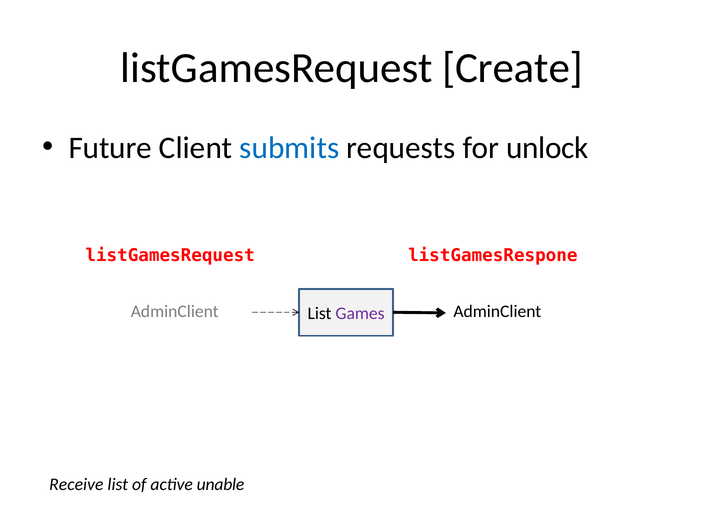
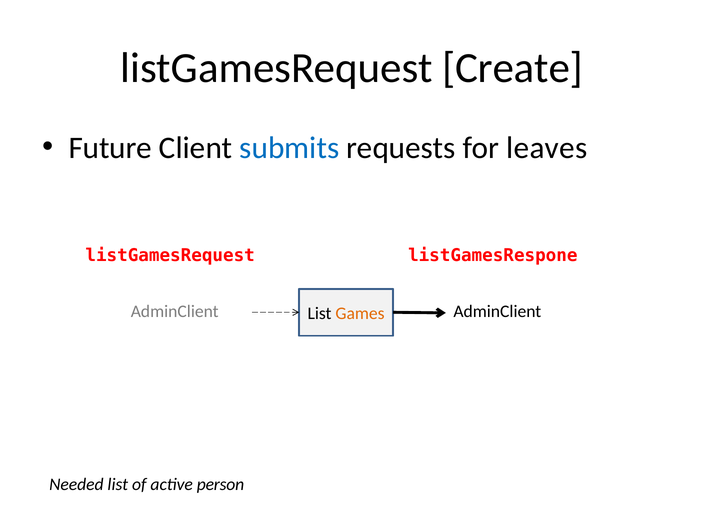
unlock: unlock -> leaves (547, 148)
Games colour: purple -> orange (360, 314)
Receive: Receive -> Needed (76, 485)
unable: unable -> person (221, 485)
